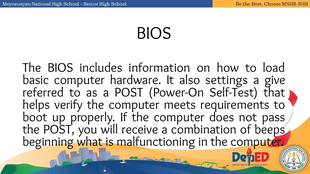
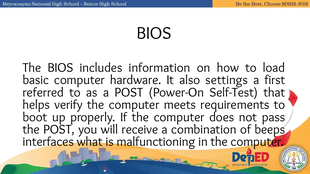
give: give -> first (275, 80)
beginning: beginning -> interfaces (48, 142)
